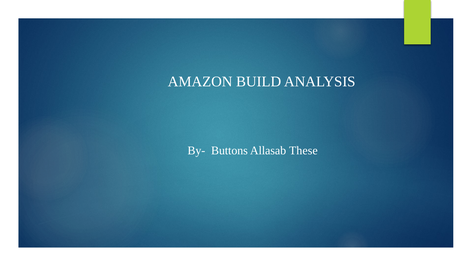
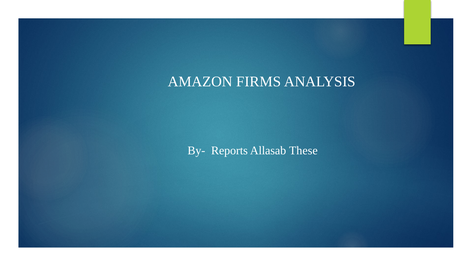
BUILD: BUILD -> FIRMS (259, 81)
Buttons: Buttons -> Reports (229, 150)
